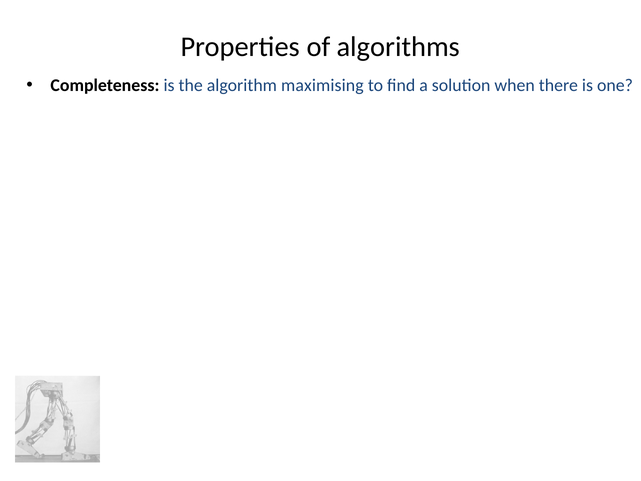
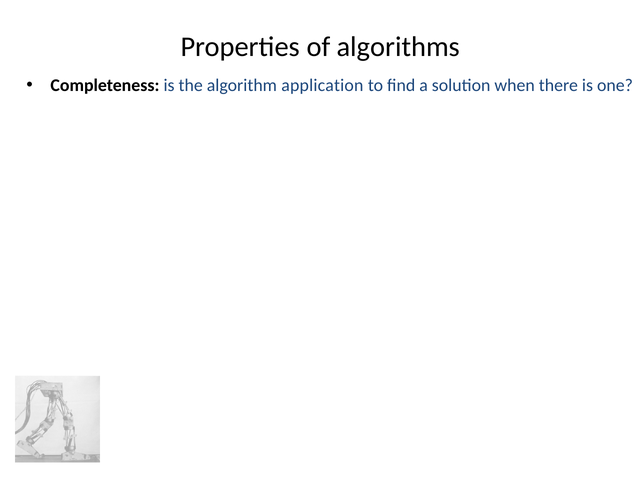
maximising: maximising -> application (322, 85)
